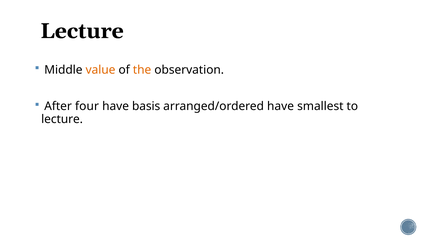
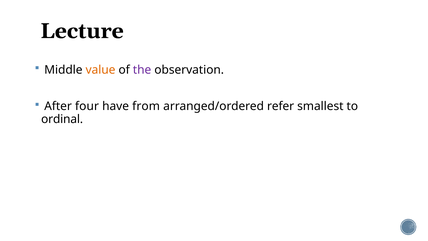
the colour: orange -> purple (142, 70)
basis: basis -> from (146, 106)
arranged/ordered have: have -> refer (281, 106)
lecture: lecture -> ordinal (62, 119)
